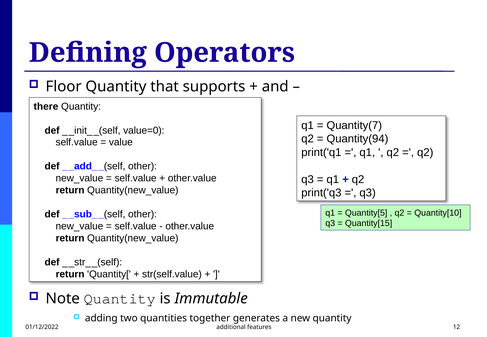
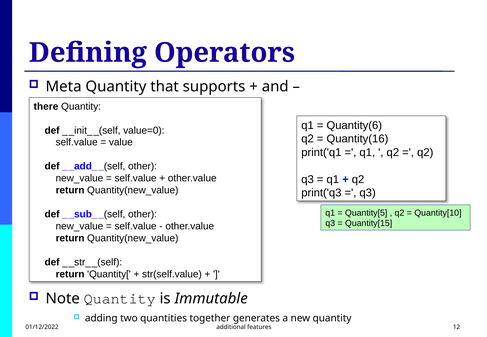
Floor: Floor -> Meta (64, 86)
Quantity(7: Quantity(7 -> Quantity(6 (354, 126)
Quantity(94: Quantity(94 -> Quantity(16 (357, 139)
